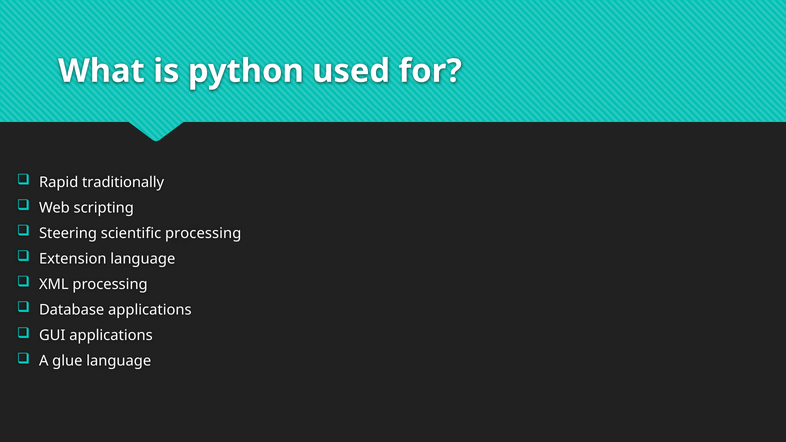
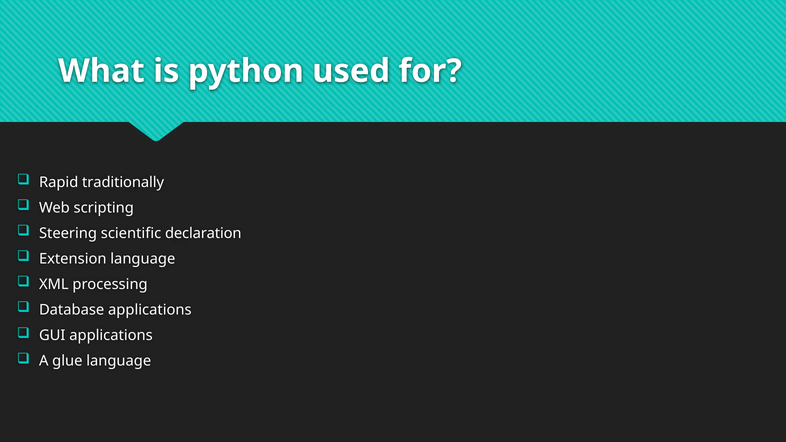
scientific processing: processing -> declaration (203, 233)
